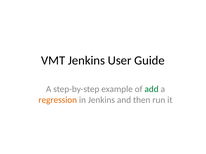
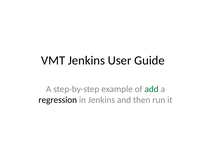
regression colour: orange -> black (58, 100)
